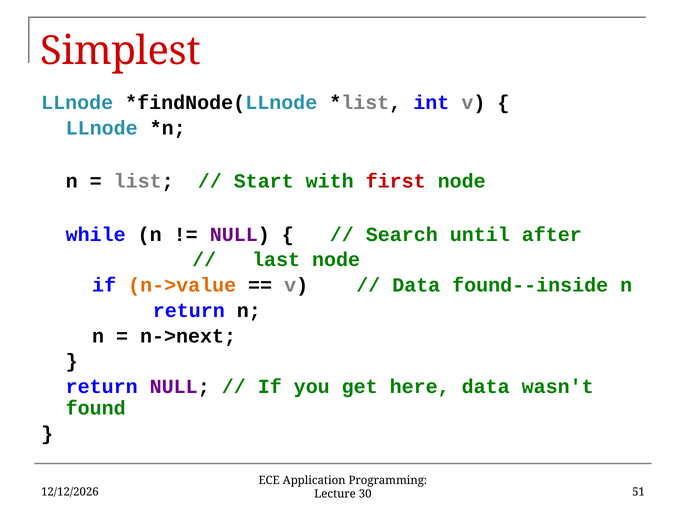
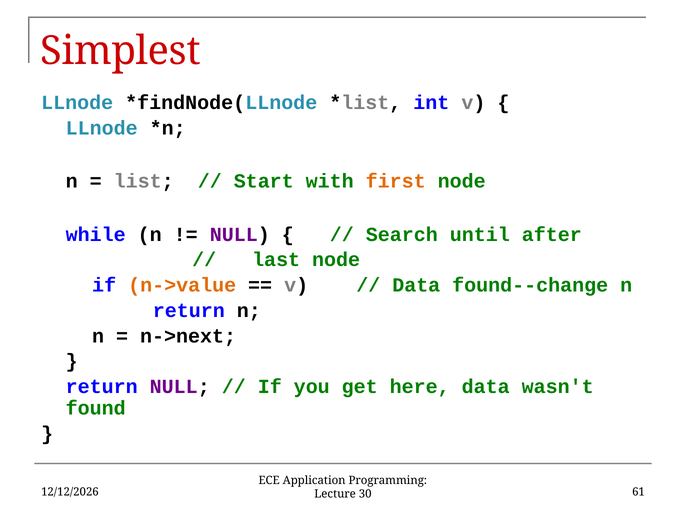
first colour: red -> orange (396, 181)
found--inside: found--inside -> found--change (530, 285)
51: 51 -> 61 (639, 491)
